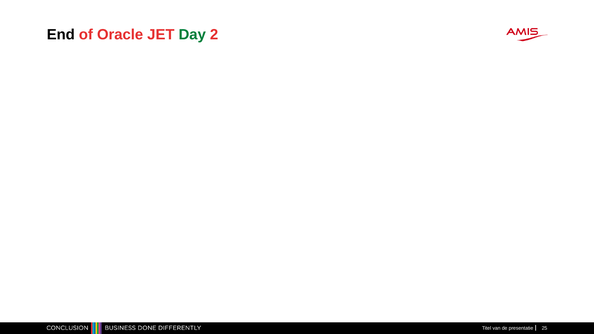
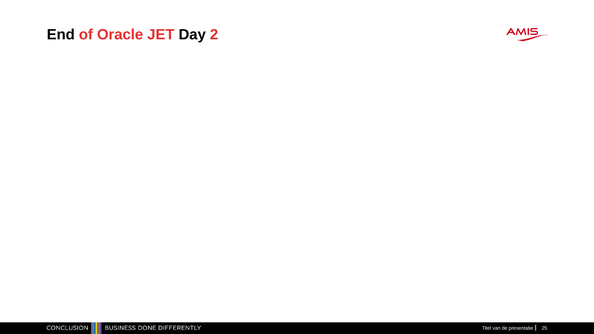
Day colour: green -> black (192, 35)
